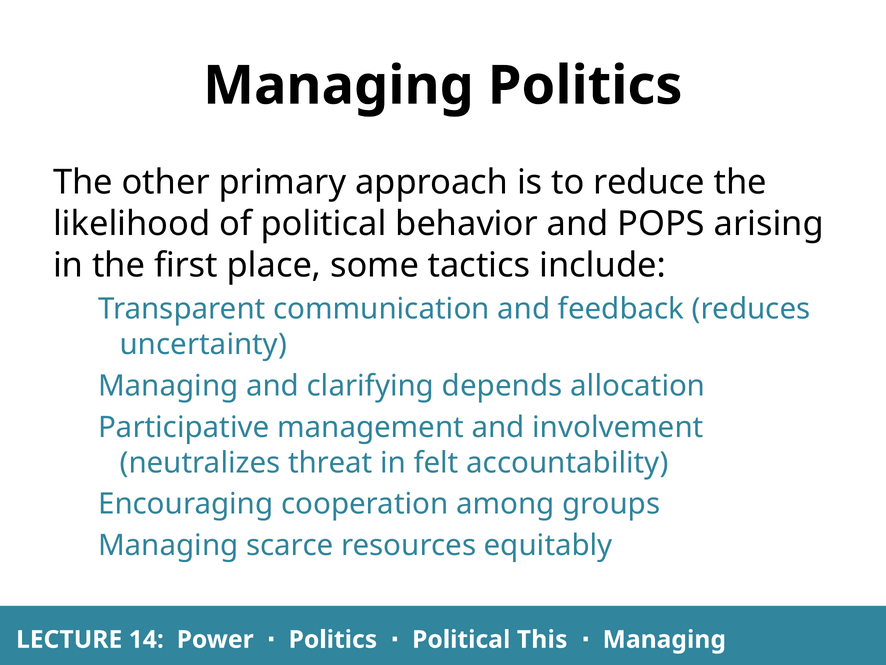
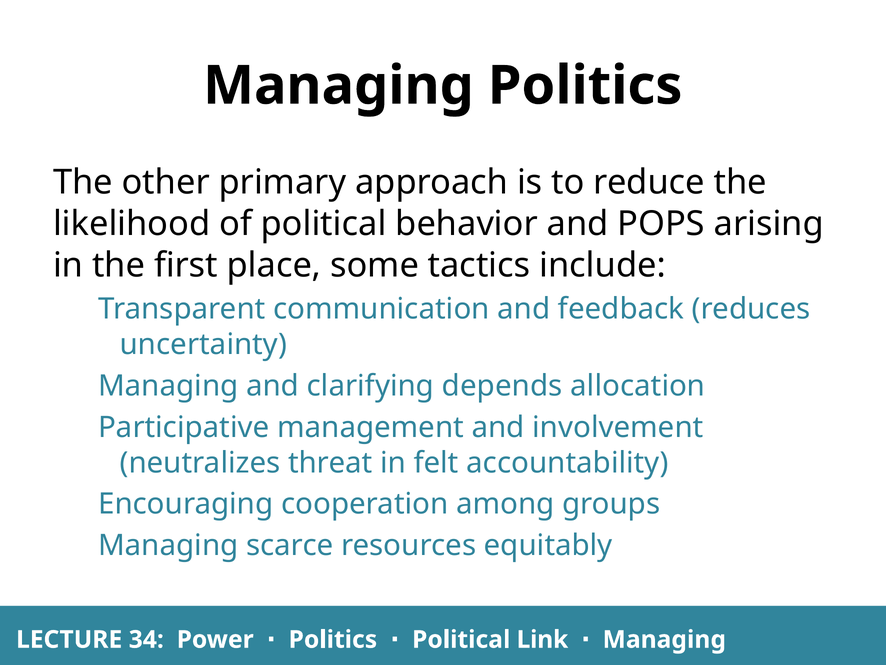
14: 14 -> 34 (146, 639)
This: This -> Link (542, 639)
